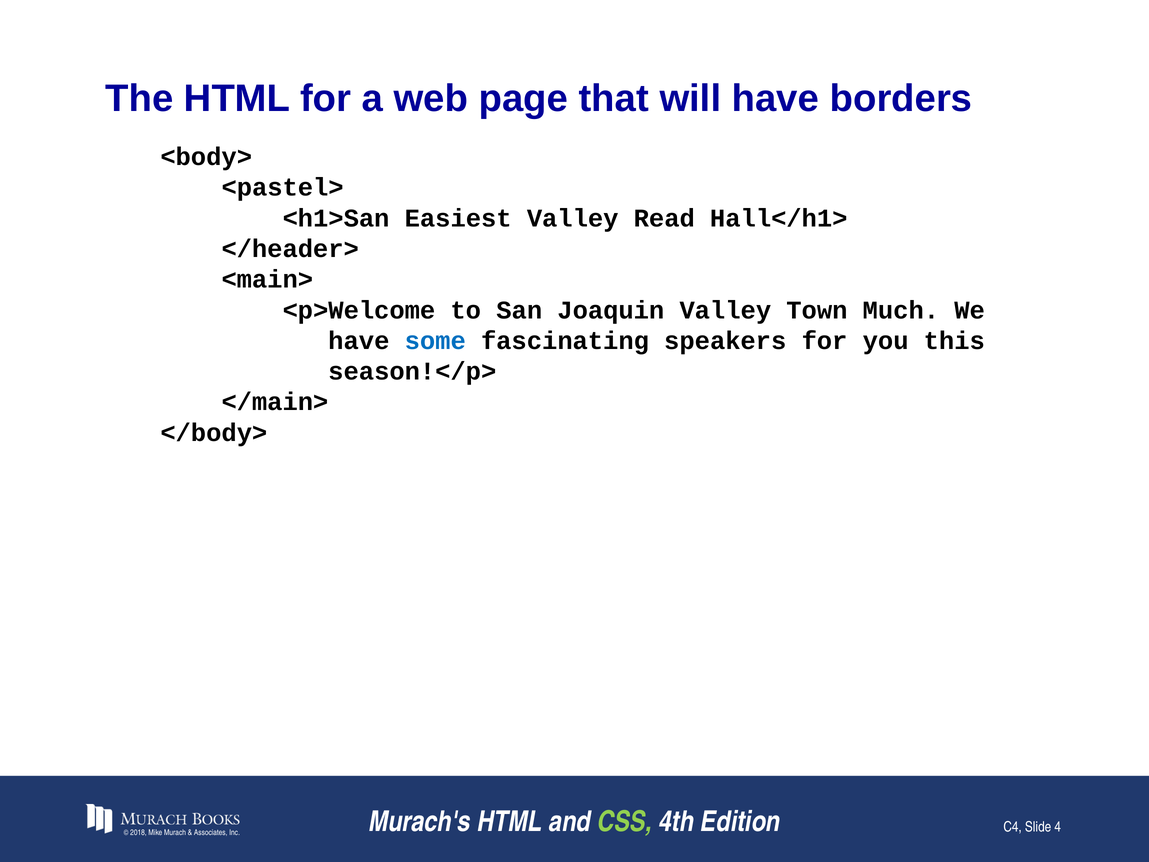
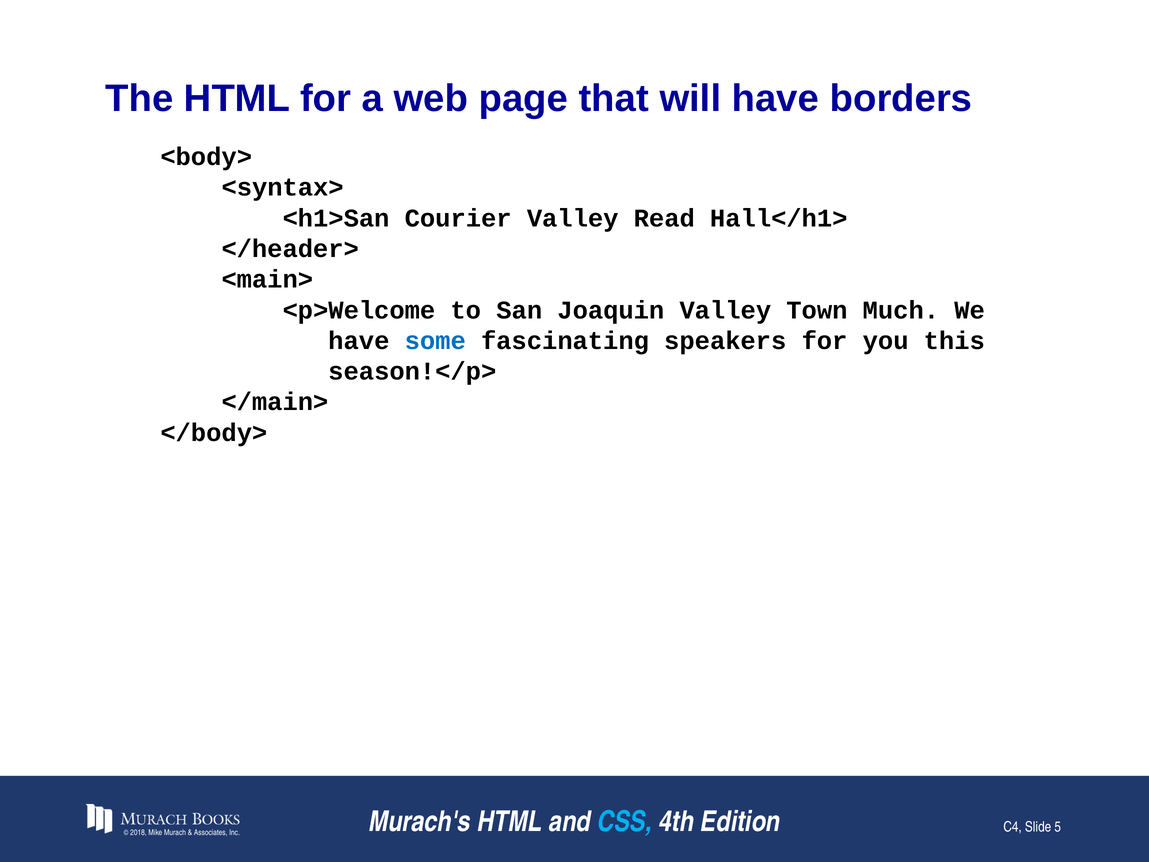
<pastel>: <pastel> -> <syntax> (283, 187)
Easiest: Easiest -> Courier (458, 218)
CSS colour: light green -> light blue (625, 822)
4: 4 -> 5 (1058, 827)
